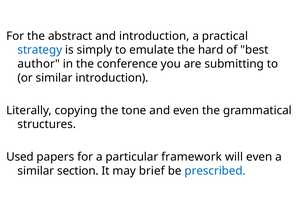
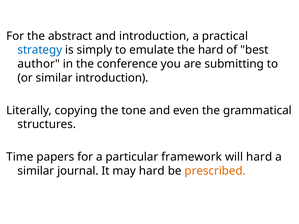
Used: Used -> Time (20, 157)
will even: even -> hard (259, 157)
section: section -> journal (78, 171)
may brief: brief -> hard (152, 171)
prescribed colour: blue -> orange (215, 171)
